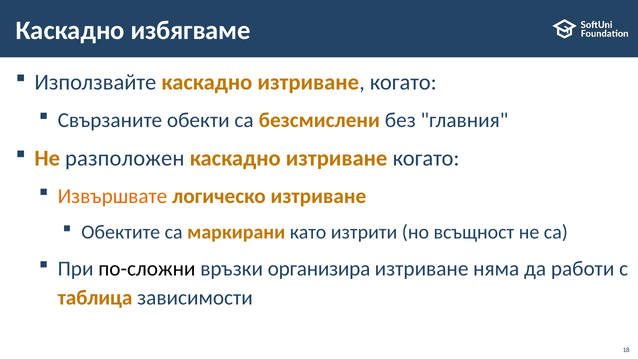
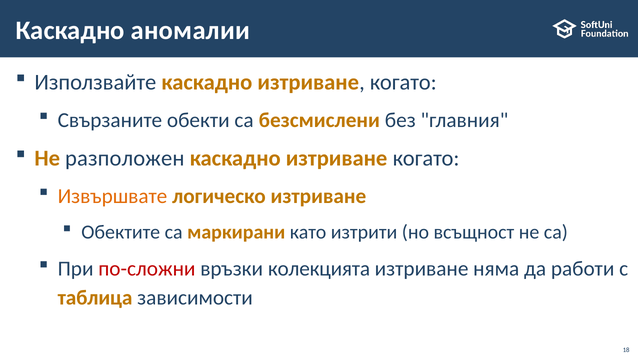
избягваме: избягваме -> аномалии (190, 30)
по-сложни colour: black -> red (147, 268)
организира: организира -> колекцията (319, 268)
